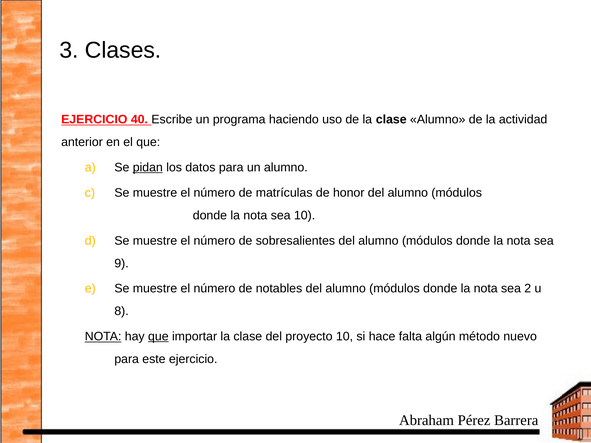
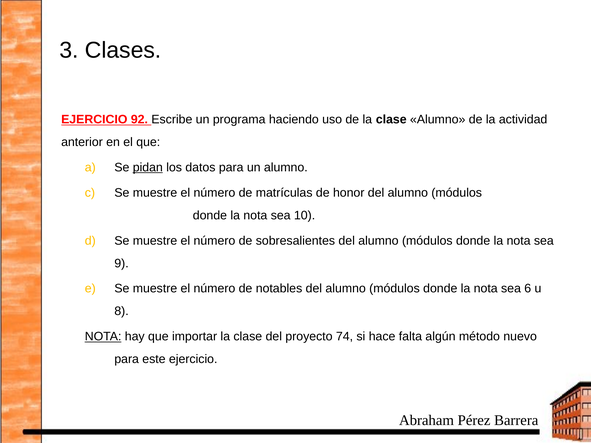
40: 40 -> 92 (139, 120)
2: 2 -> 6 (528, 289)
que underline: present -> none (158, 337)
proyecto 10: 10 -> 74 (344, 337)
